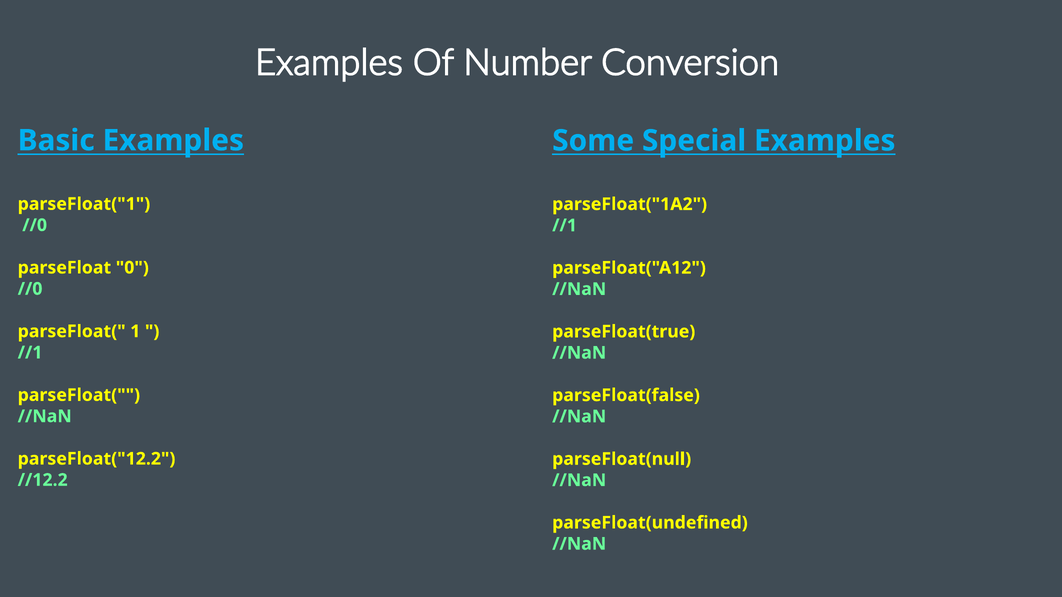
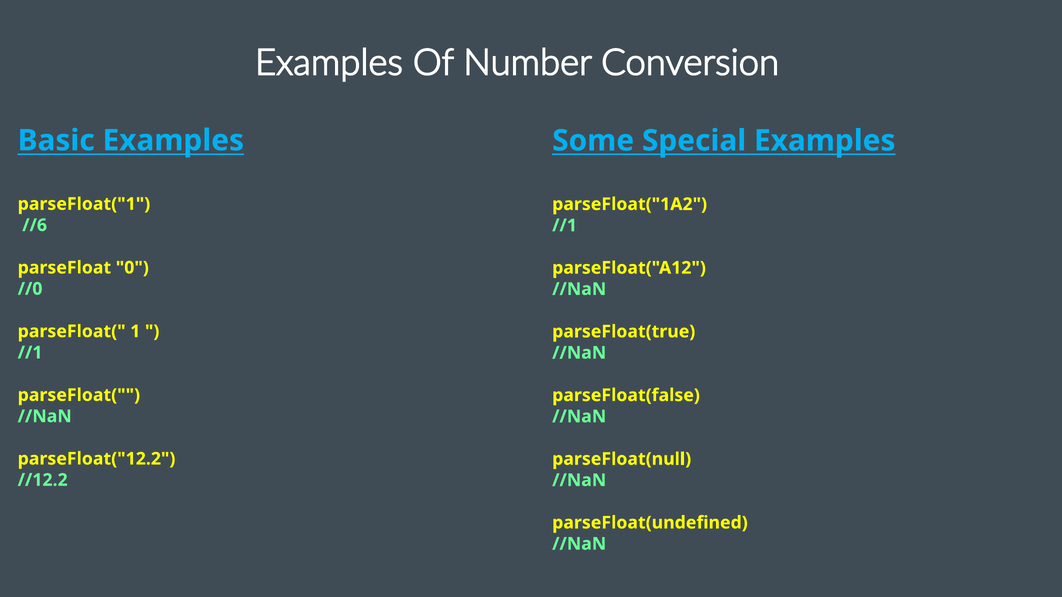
//0: //0 -> //6 (35, 225)
